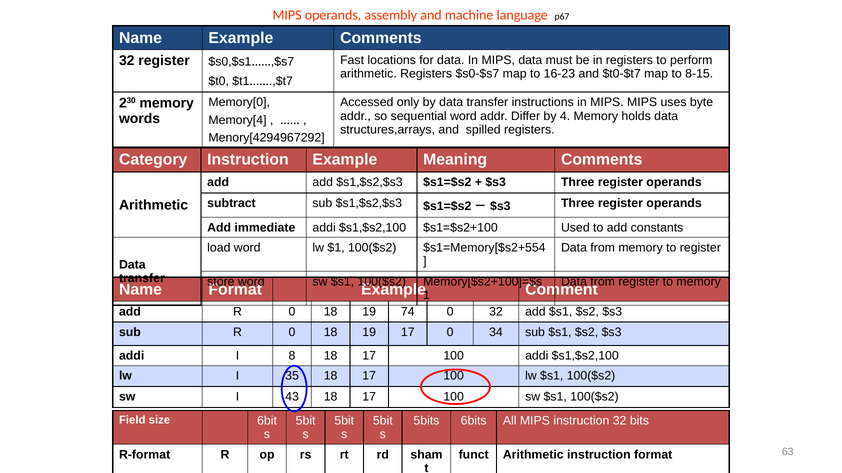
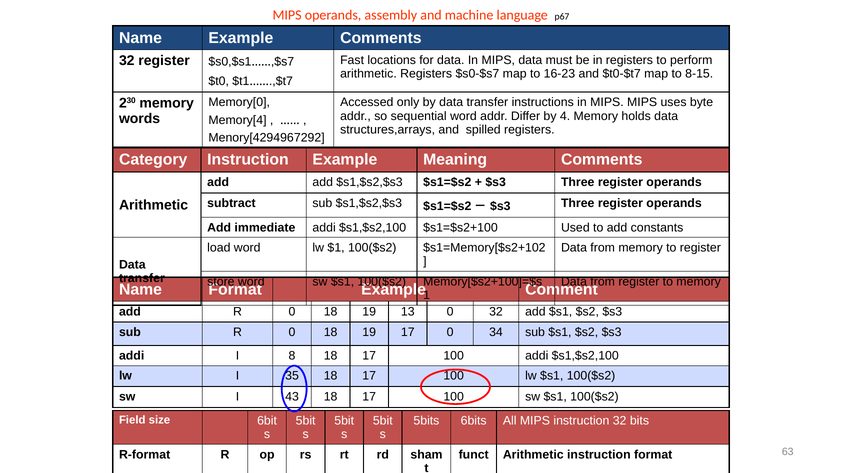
$s1=Memory[$s2+554: $s1=Memory[$s2+554 -> $s1=Memory[$s2+102 (484, 248)
74: 74 -> 13 (408, 312)
